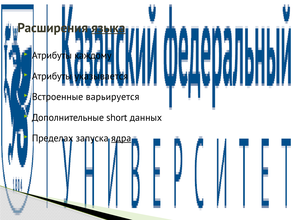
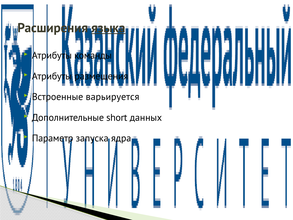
каждому: каждому -> команды (93, 55)
указывается: указывается -> размещения (101, 76)
Пределах: Пределах -> Параметр (53, 138)
ядра underline: present -> none (121, 138)
